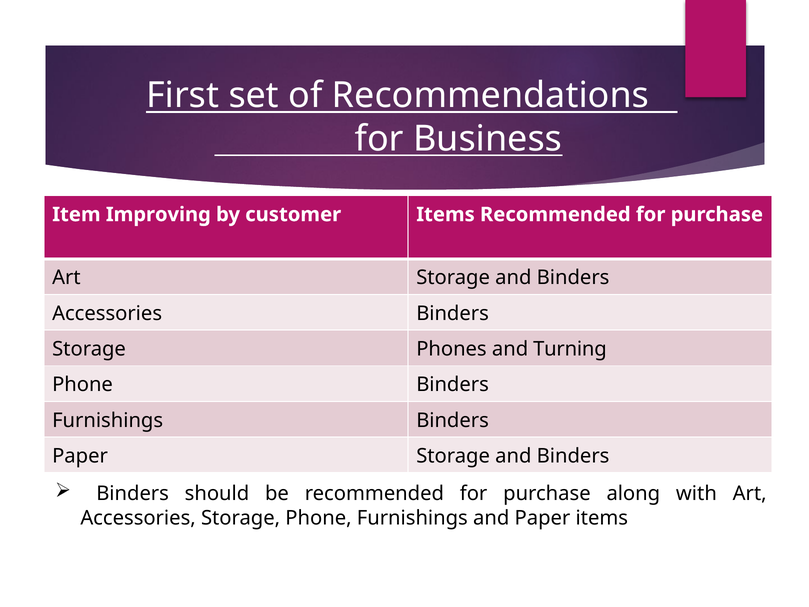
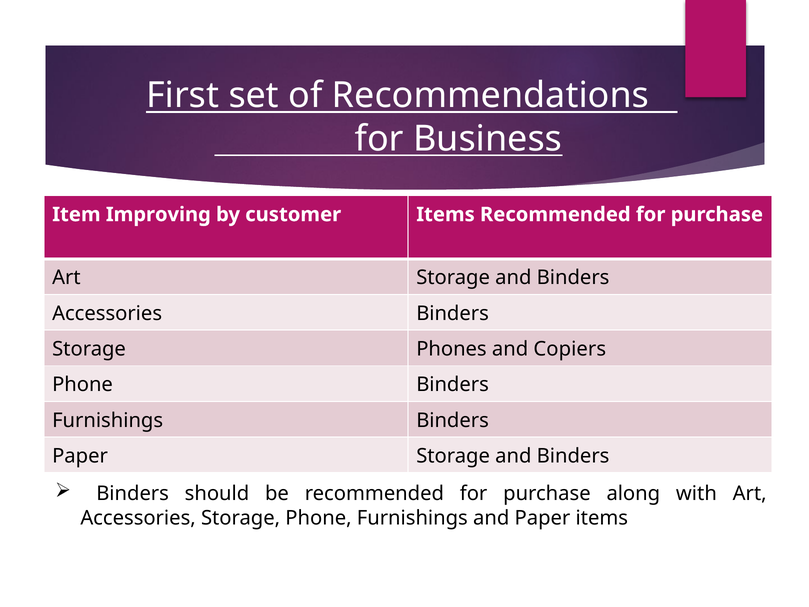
Turning: Turning -> Copiers (570, 349)
